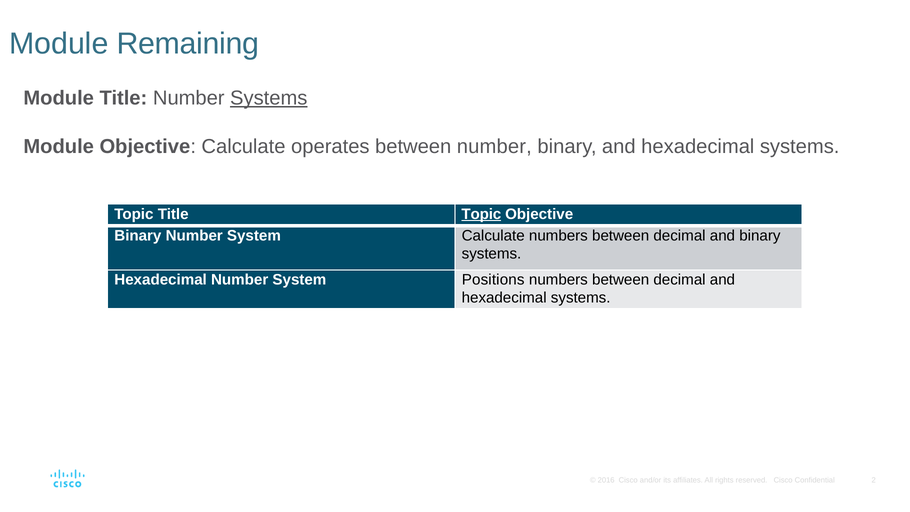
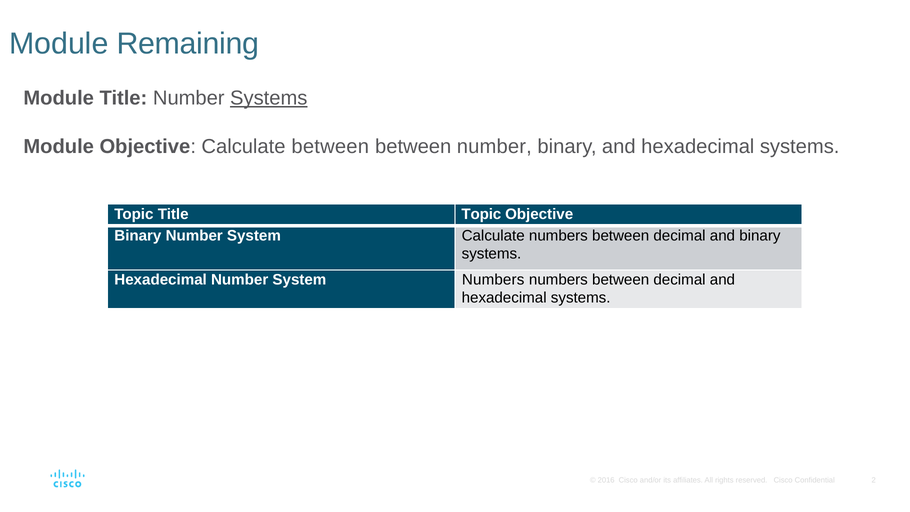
Calculate operates: operates -> between (330, 146)
Topic underline: present -> none (481, 214)
System Positions: Positions -> Numbers (493, 280)
